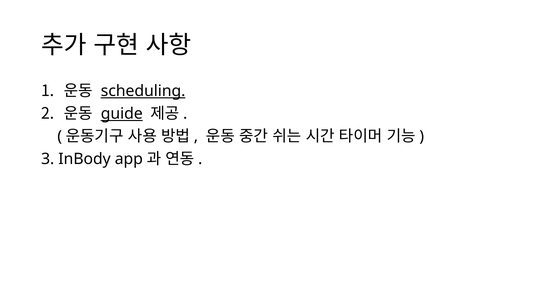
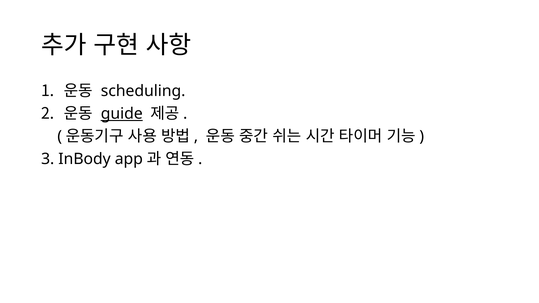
scheduling underline: present -> none (143, 91)
